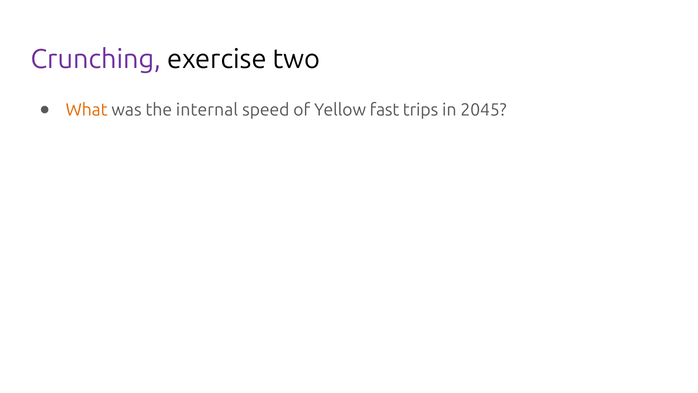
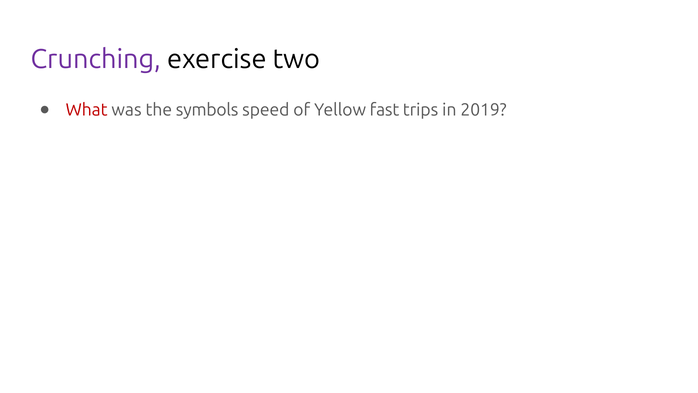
What colour: orange -> red (87, 110)
internal: internal -> symbols (207, 110)
2045: 2045 -> 2019 (484, 110)
